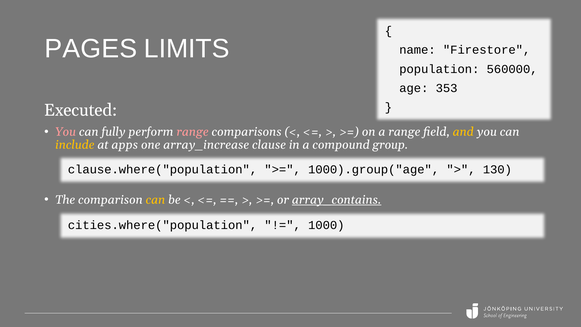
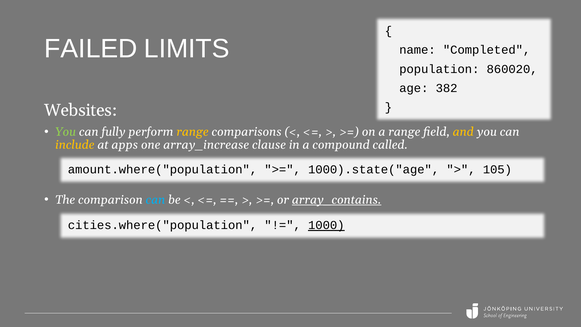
PAGES: PAGES -> FAILED (91, 49)
Firestore: Firestore -> Completed (487, 50)
560000: 560000 -> 860020 (512, 69)
353: 353 -> 382 (447, 88)
Executed: Executed -> Websites (81, 110)
You colour: pink -> light green (66, 132)
range colour: pink -> yellow (193, 132)
group: group -> called (390, 145)
clause.where("population: clause.where("population -> amount.where("population (162, 169)
1000).group("age: 1000).group("age -> 1000).state("age (374, 169)
130: 130 -> 105 (497, 169)
can colour: yellow -> light blue (156, 200)
1000 underline: none -> present (326, 225)
